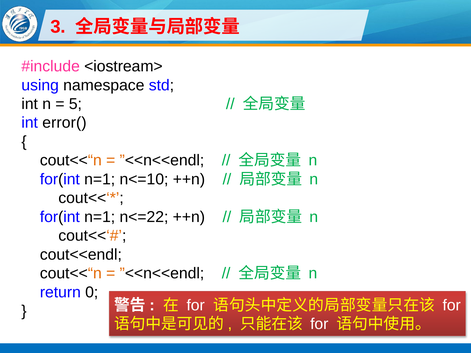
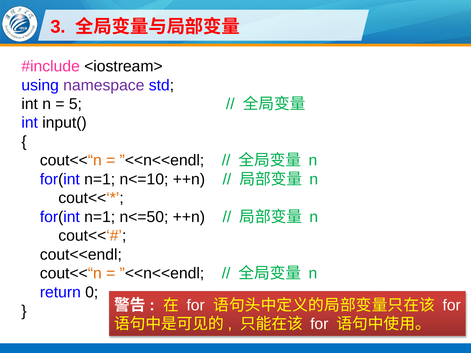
namespace colour: black -> purple (104, 85)
error(: error( -> input( (64, 123)
n<=22: n<=22 -> n<=50 (144, 217)
